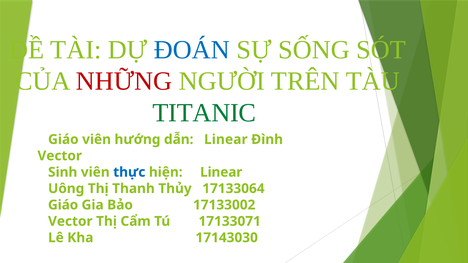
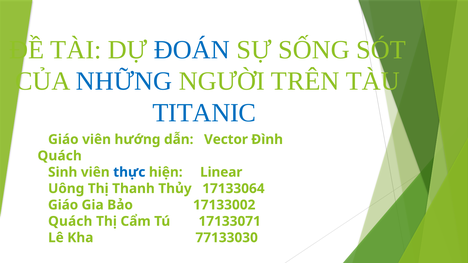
NHỮNG colour: red -> blue (124, 81)
TITANIC colour: green -> blue (204, 113)
dẫn Linear: Linear -> Vector (226, 140)
Vector: Vector -> Quách (60, 156)
Vector: Vector -> Quách (70, 222)
17143030: 17143030 -> 77133030 (227, 238)
